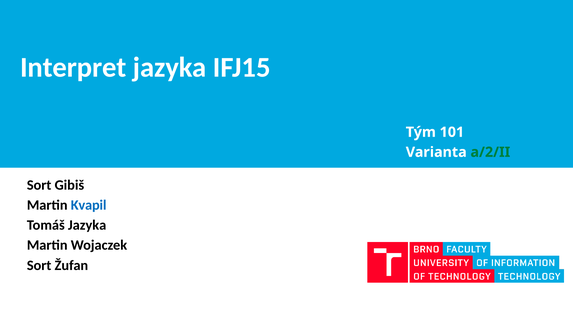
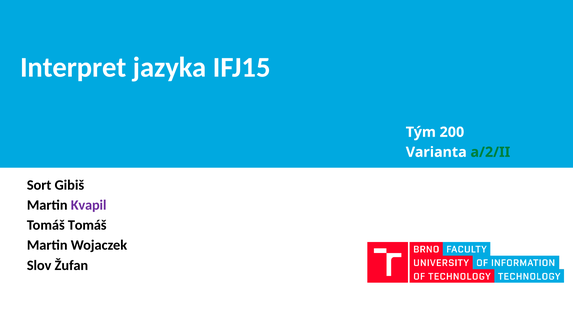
101: 101 -> 200 (452, 132)
Kvapil colour: blue -> purple (89, 205)
Tomáš Jazyka: Jazyka -> Tomáš (87, 225)
Sort: Sort -> Slov (39, 266)
